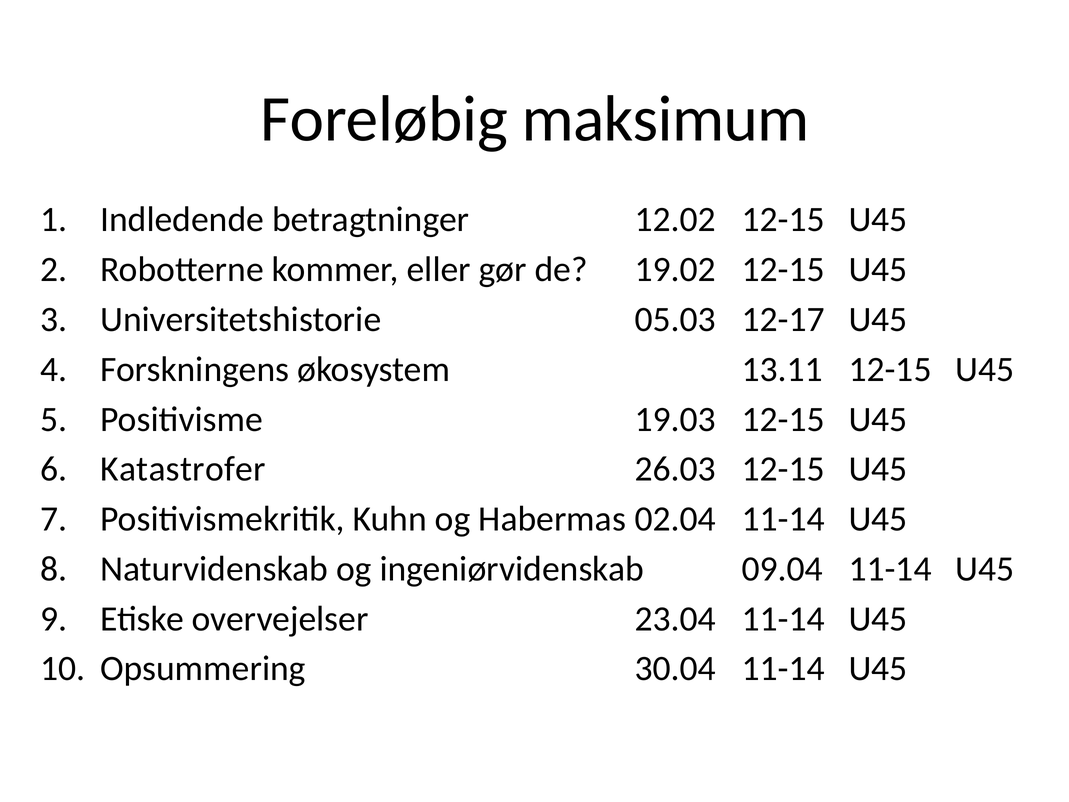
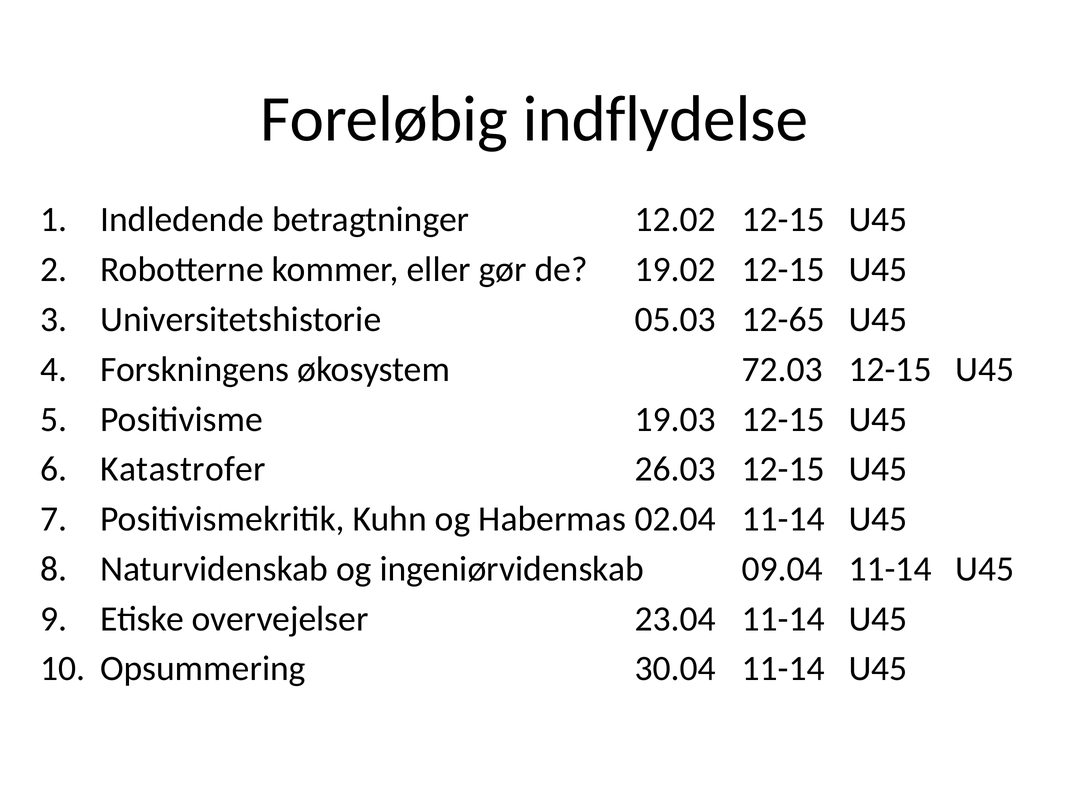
maksimum: maksimum -> indflydelse (665, 119)
12-17: 12-17 -> 12-65 (783, 319)
13.11: 13.11 -> 72.03 (782, 369)
